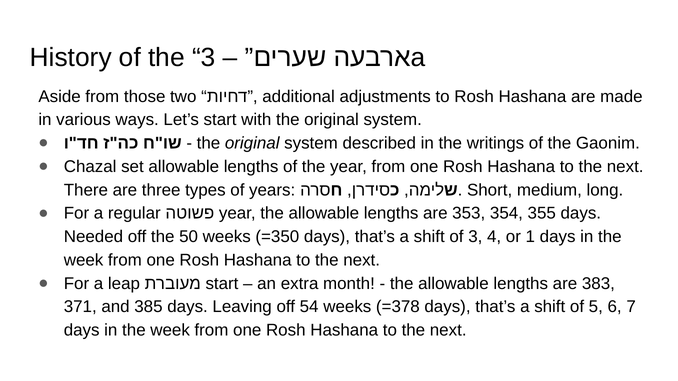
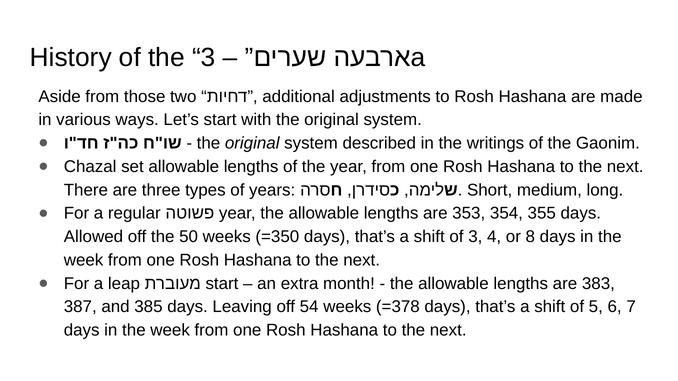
Needed: Needed -> Allowed (93, 237)
1: 1 -> 8 (530, 237)
371: 371 -> 387 (80, 307)
